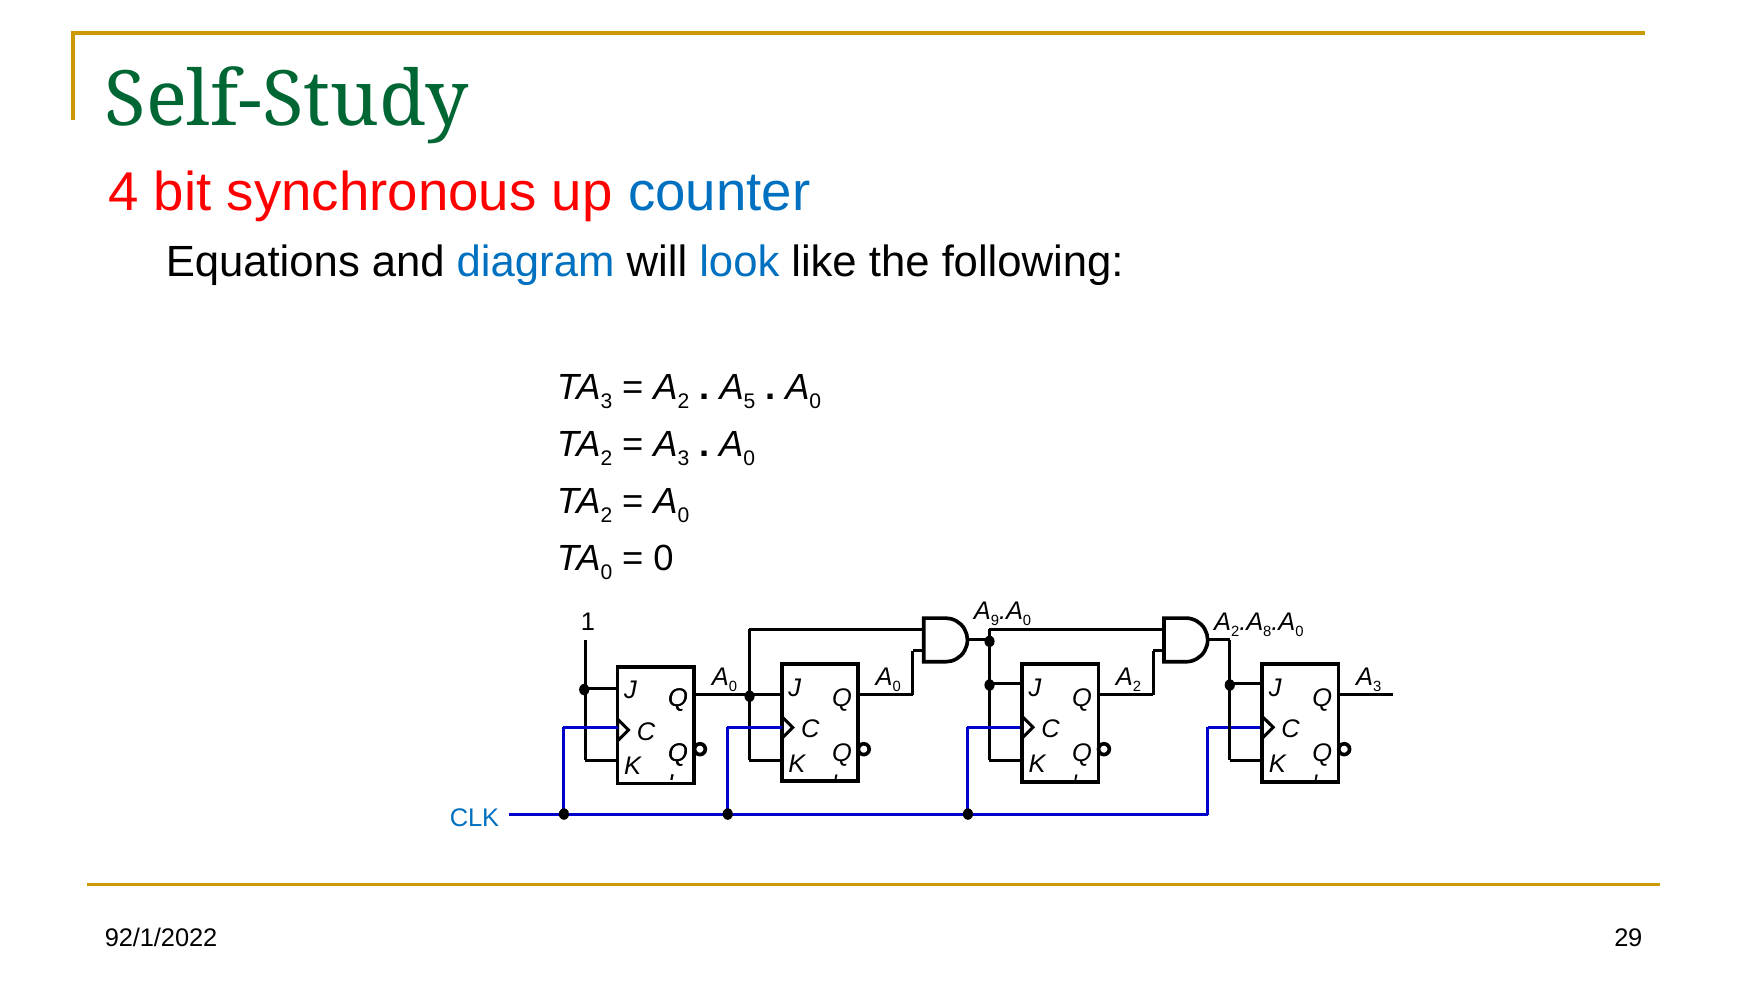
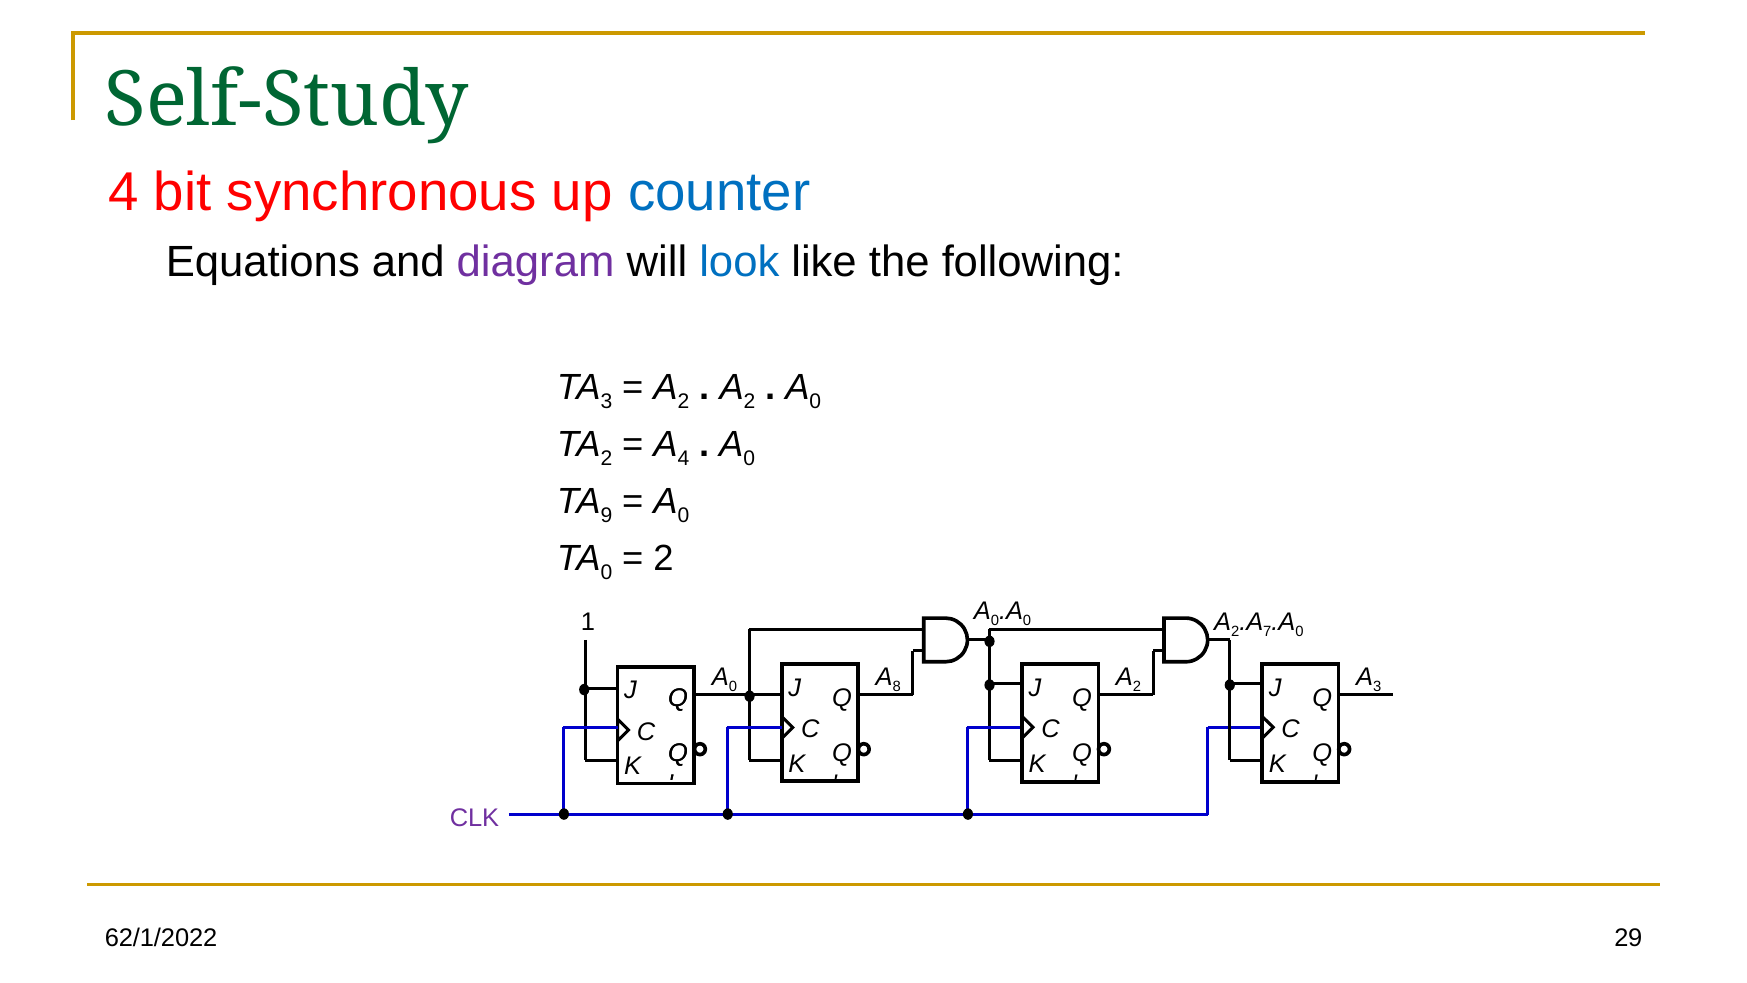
diagram colour: blue -> purple (536, 262)
5: 5 -> 2 (749, 401)
3: 3 -> 4 (683, 458)
2: 2 -> 9 (606, 515)
0: 0 -> 2 (664, 558)
9: 9 -> 0 (995, 621)
8: 8 -> 7 (1267, 632)
0: 0 -> 8 (897, 686)
CLK colour: blue -> purple (474, 818)
92/1/2022: 92/1/2022 -> 62/1/2022 (161, 938)
